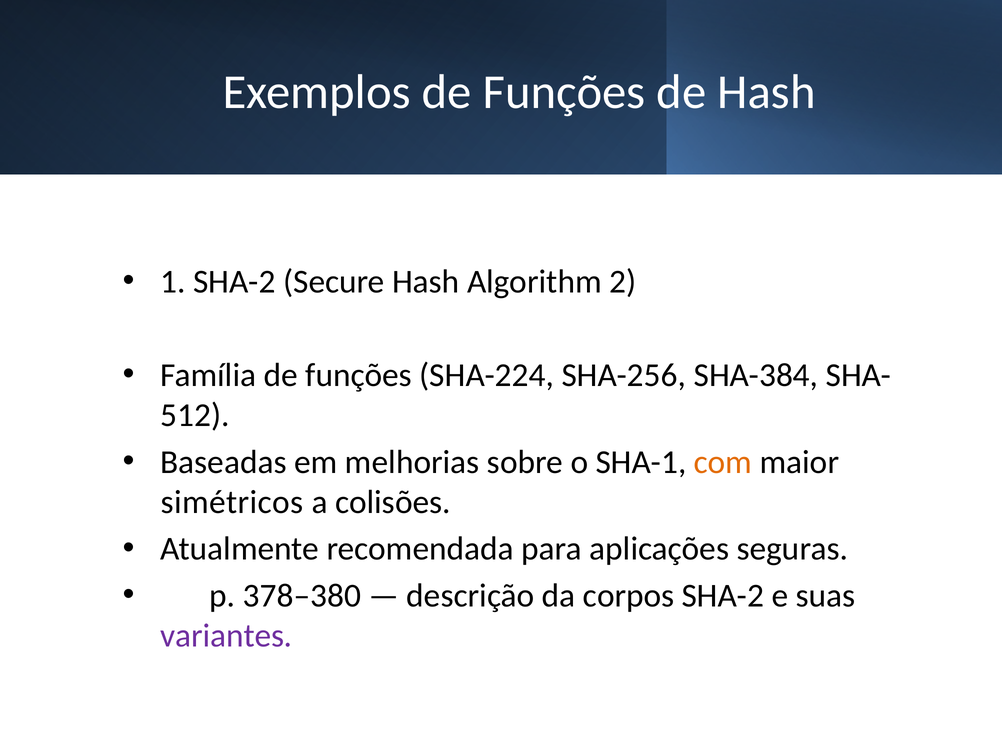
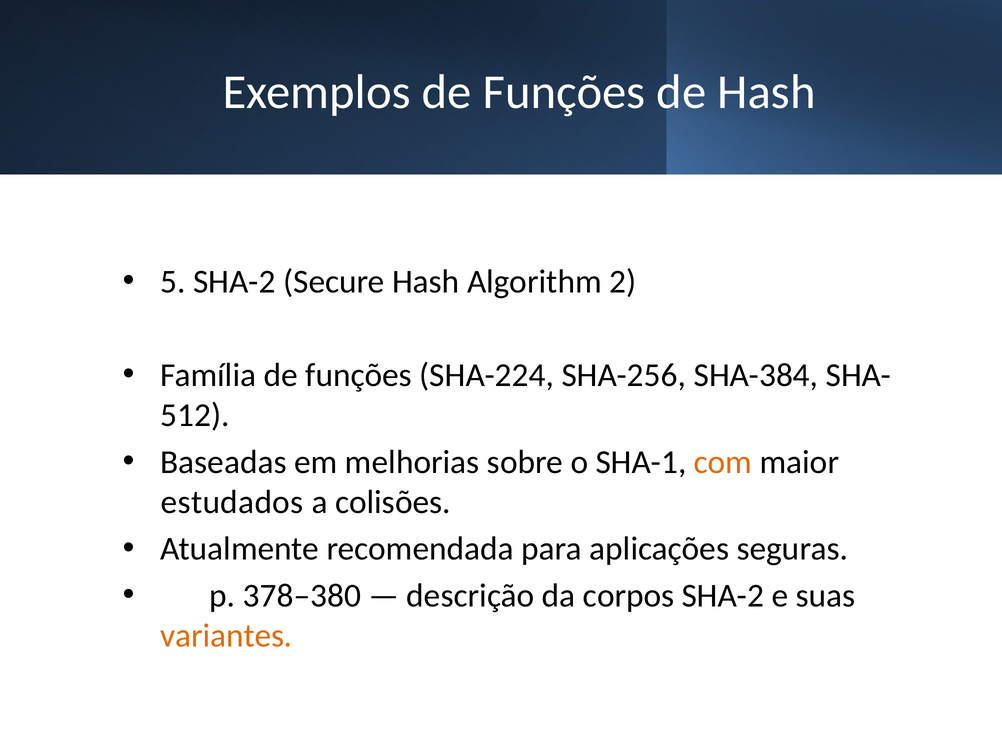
1: 1 -> 5 (173, 281)
simétricos: simétricos -> estudados (232, 502)
variantes colour: purple -> orange (226, 635)
